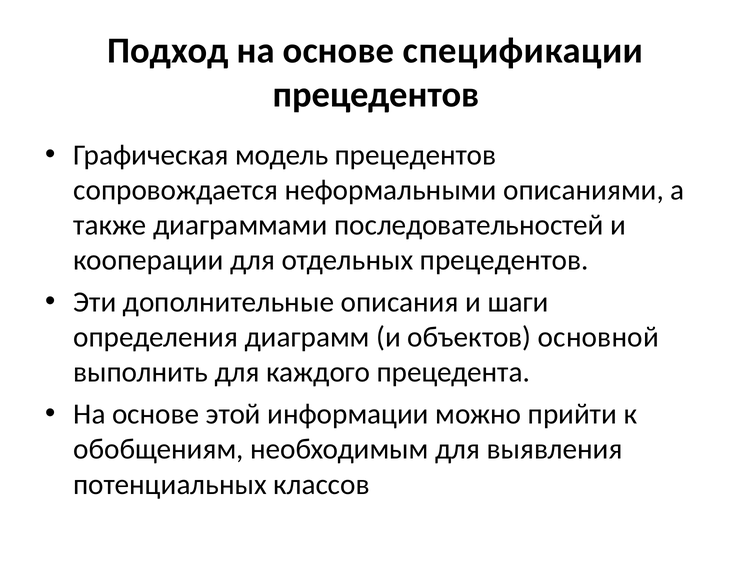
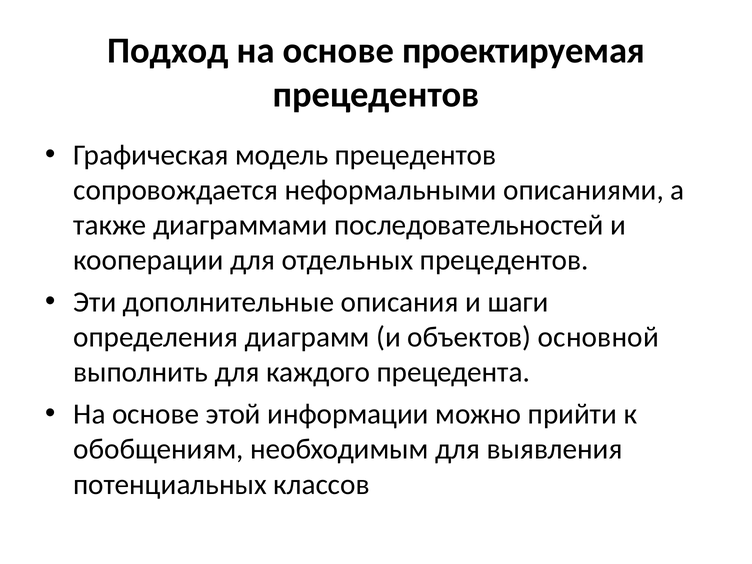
спецификации: спецификации -> проектируемая (523, 51)
